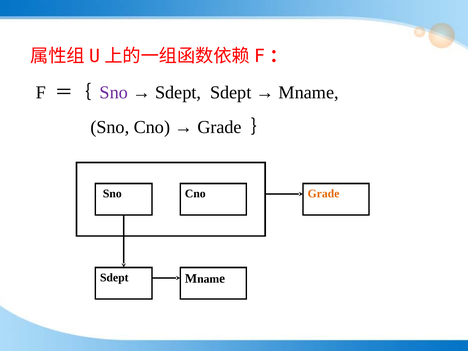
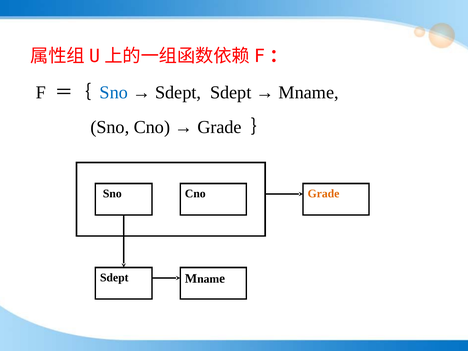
Sno colour: purple -> blue (114, 92)
